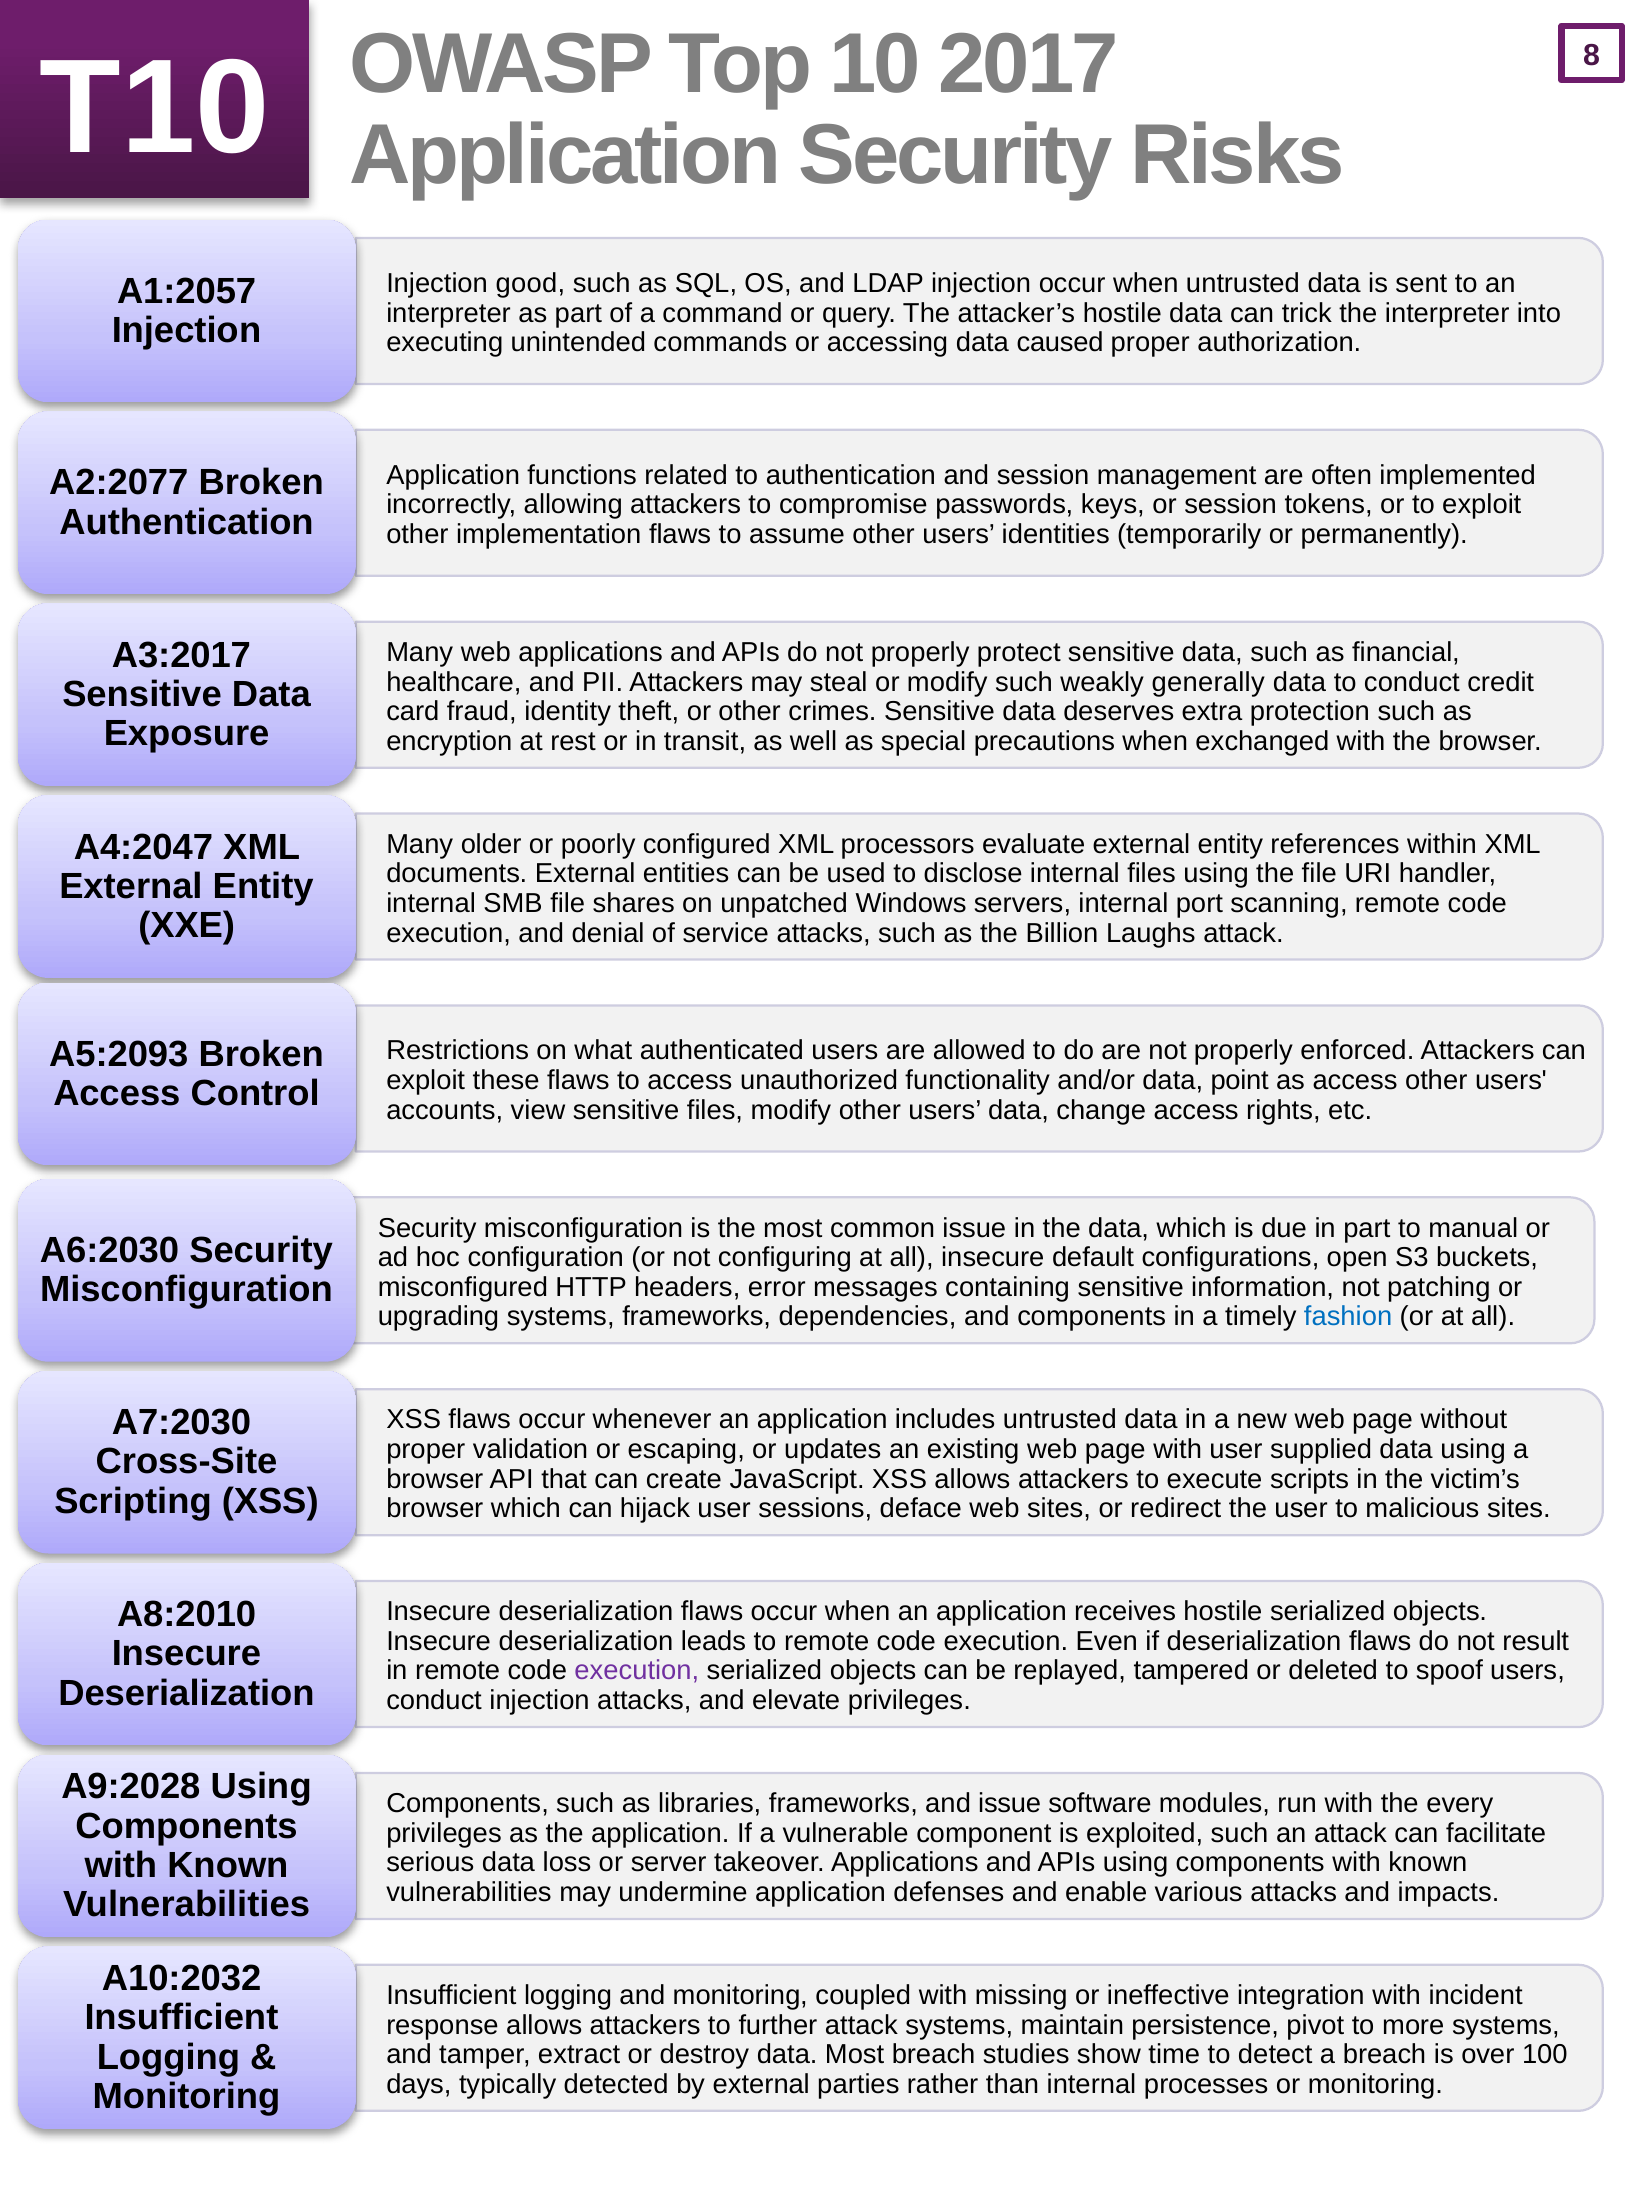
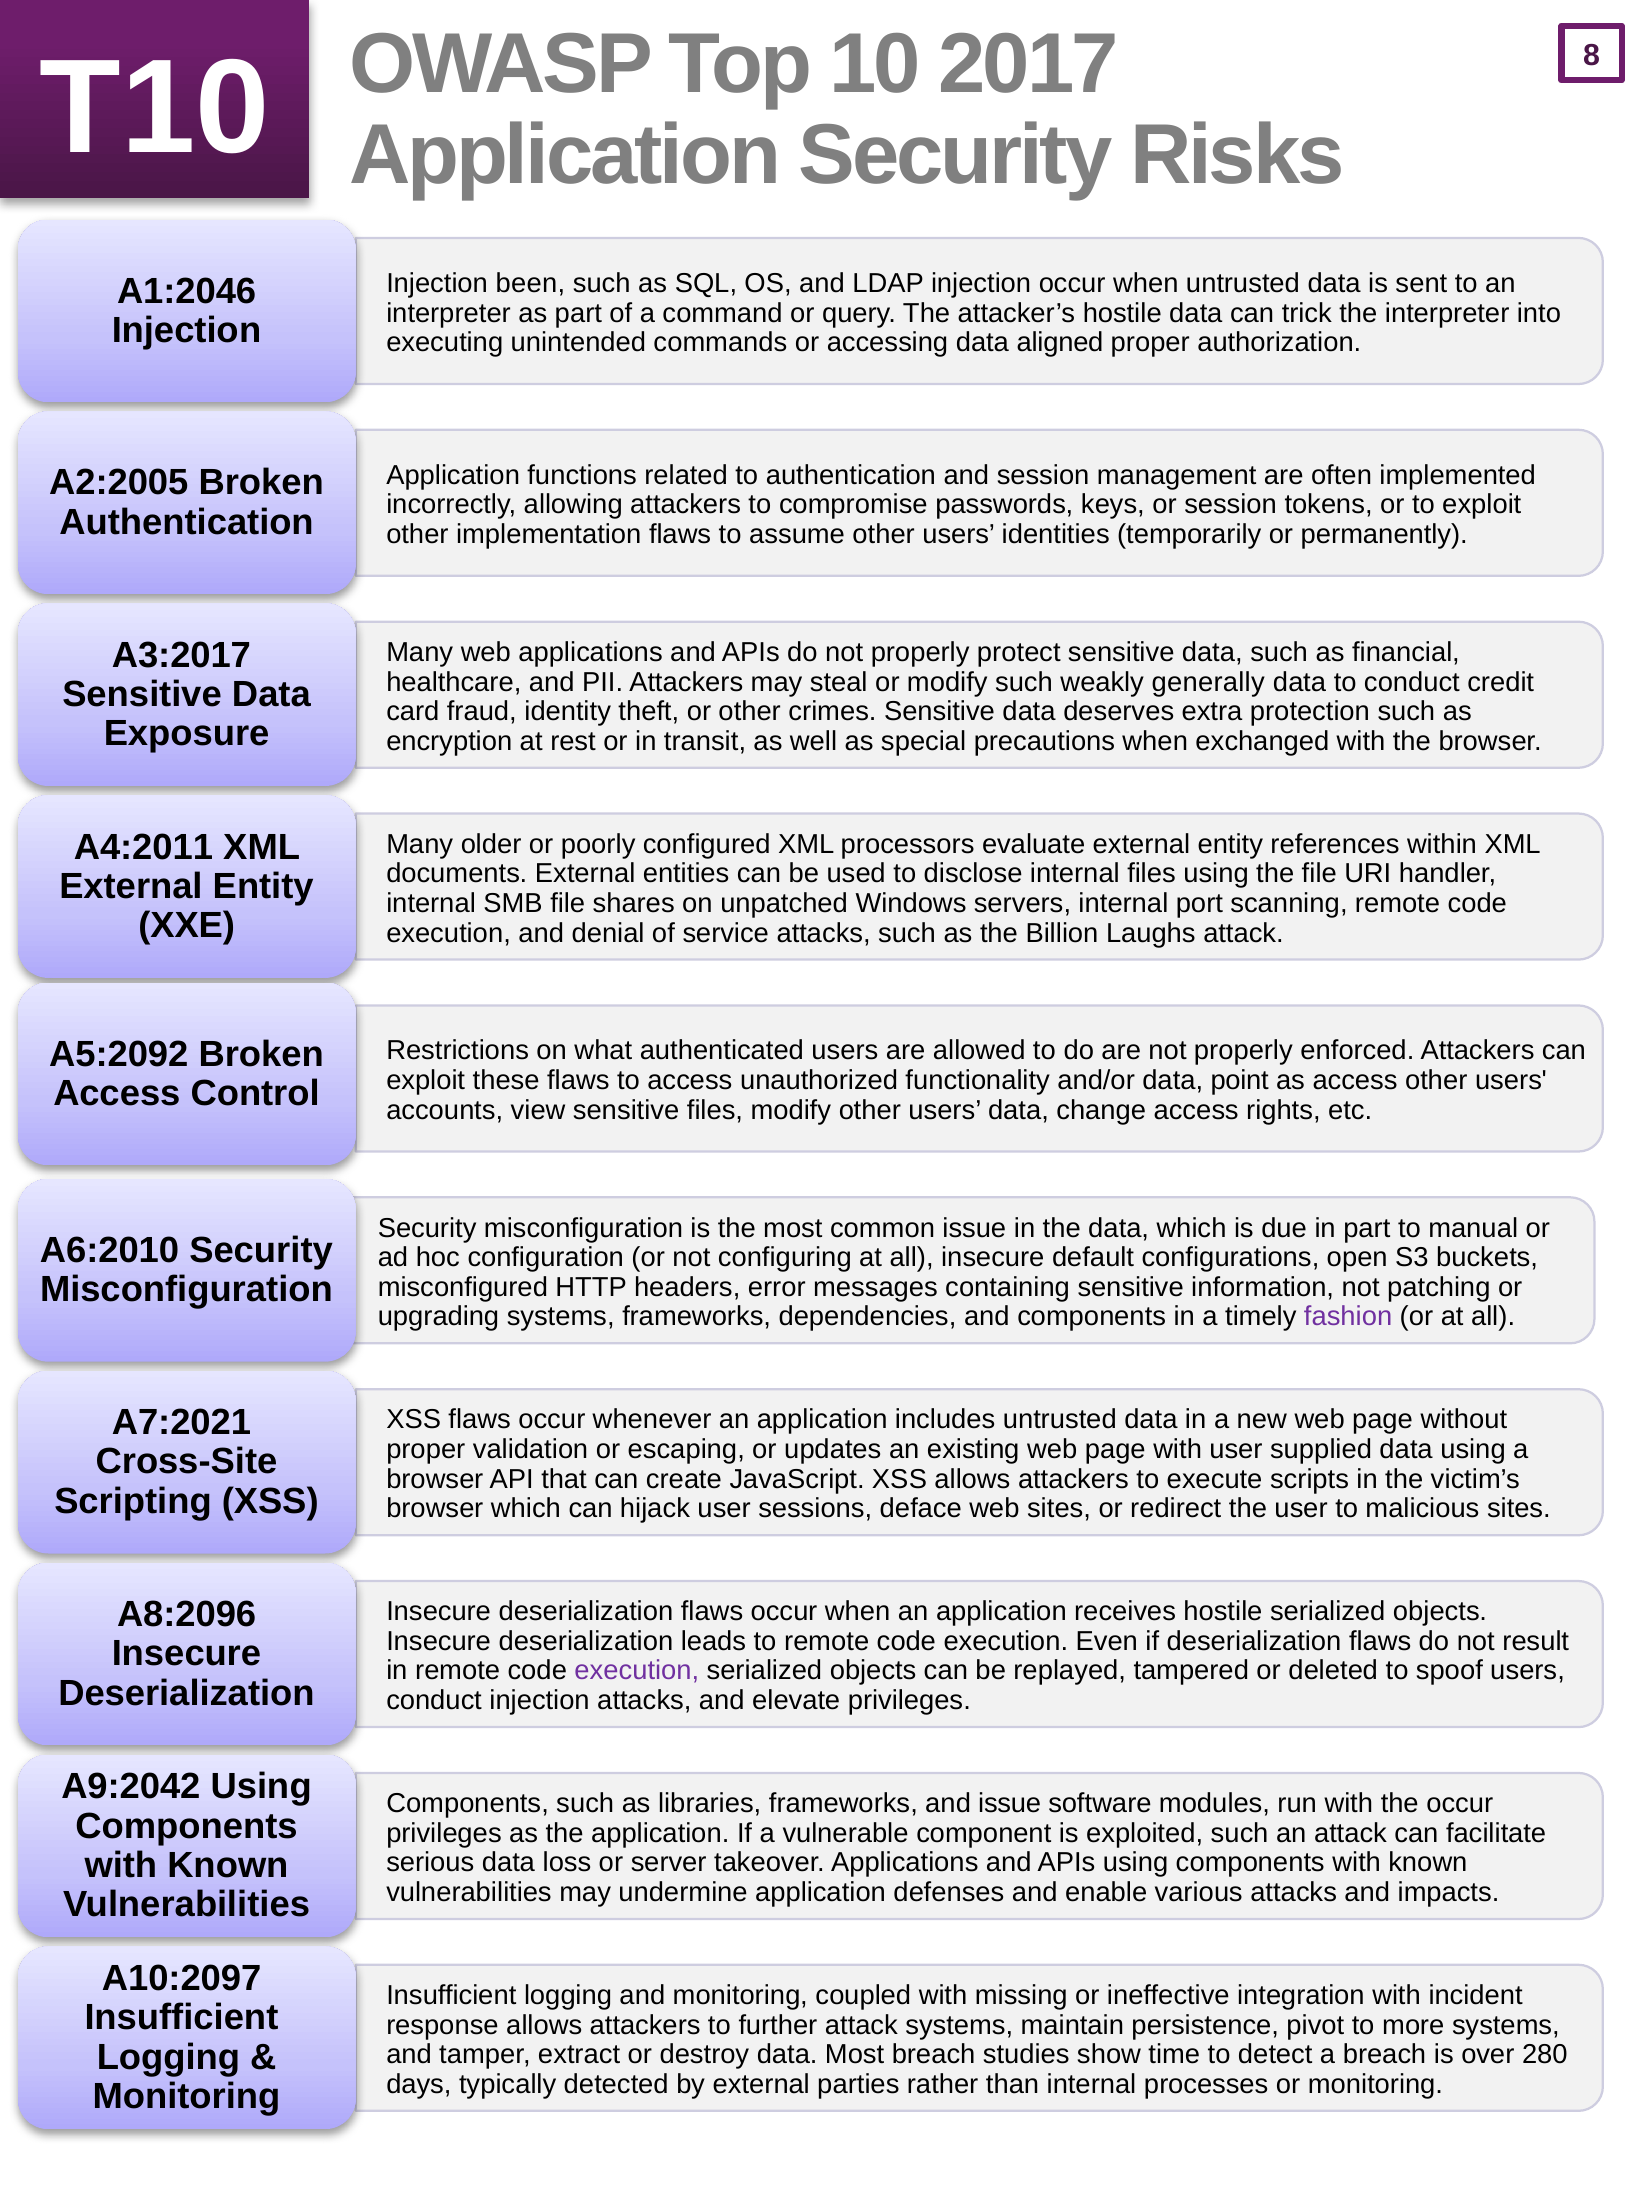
good: good -> been (530, 283)
A1:2057: A1:2057 -> A1:2046 (187, 291)
caused: caused -> aligned (1060, 343)
A2:2077: A2:2077 -> A2:2005 (119, 483)
A4:2047: A4:2047 -> A4:2011 (143, 847)
A5:2093: A5:2093 -> A5:2092 (119, 1054)
A6:2030: A6:2030 -> A6:2010 (110, 1251)
fashion colour: blue -> purple (1348, 1317)
A7:2030: A7:2030 -> A7:2021 (181, 1423)
A8:2010: A8:2010 -> A8:2096 (187, 1615)
A9:2028: A9:2028 -> A9:2042 (131, 1787)
the every: every -> occur (1460, 1804)
A10:2032: A10:2032 -> A10:2097 (182, 1979)
100: 100 -> 280 (1545, 2055)
